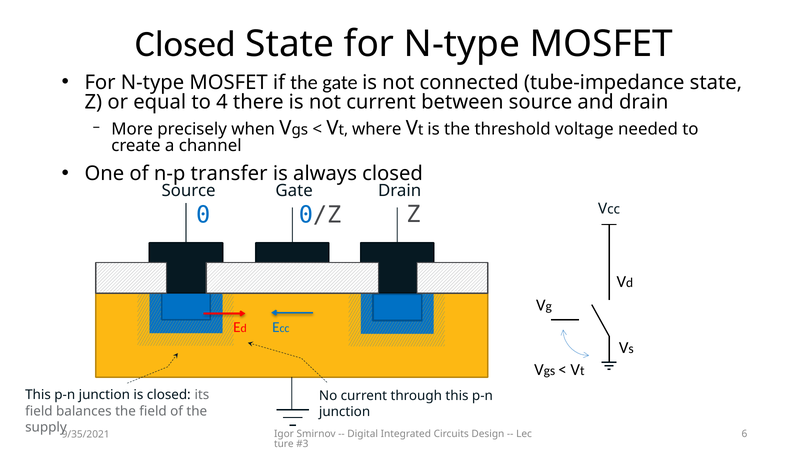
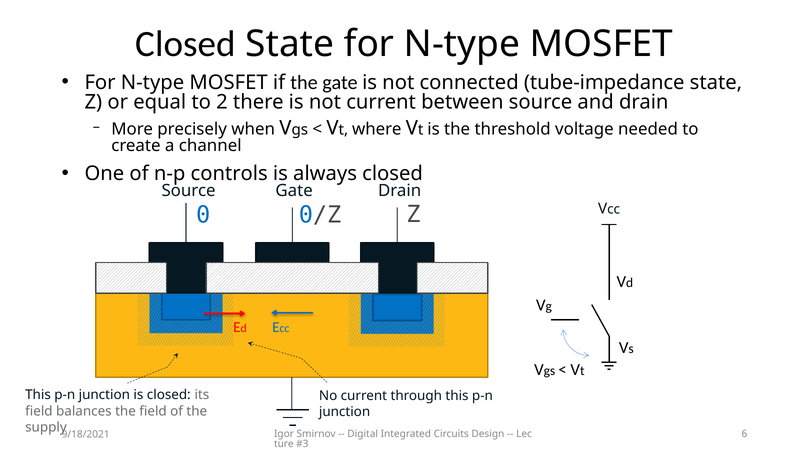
4: 4 -> 2 (222, 102)
transfer: transfer -> controls (229, 174)
9/35/2021: 9/35/2021 -> 9/18/2021 (86, 435)
